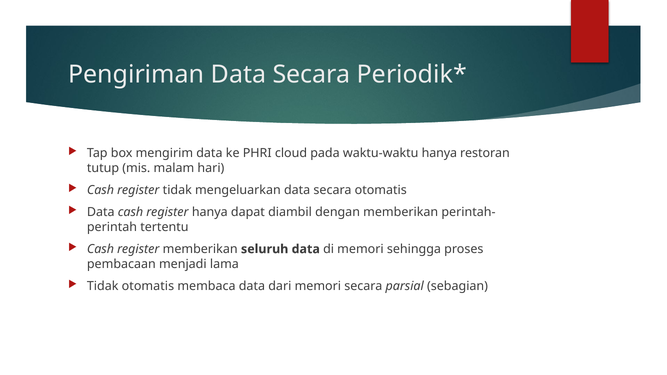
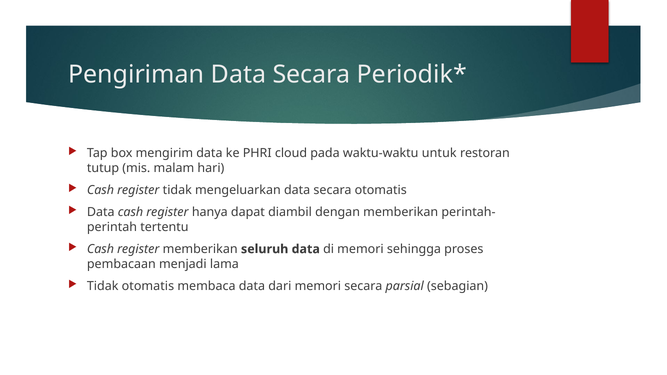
waktu-waktu hanya: hanya -> untuk (439, 153)
